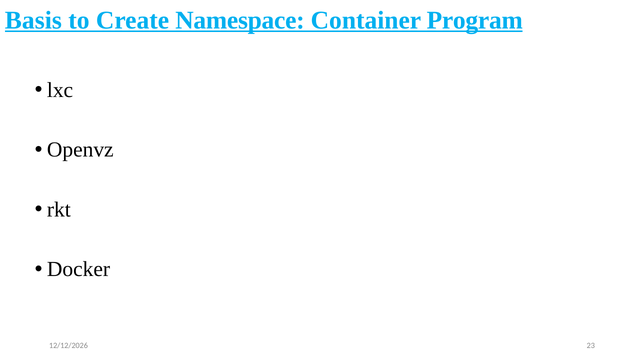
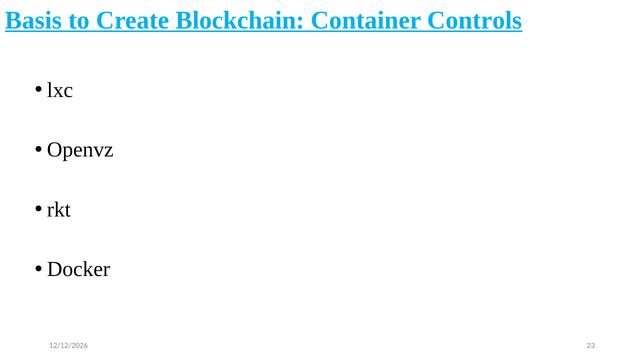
Namespace: Namespace -> Blockchain (240, 20)
Program: Program -> Controls (475, 20)
